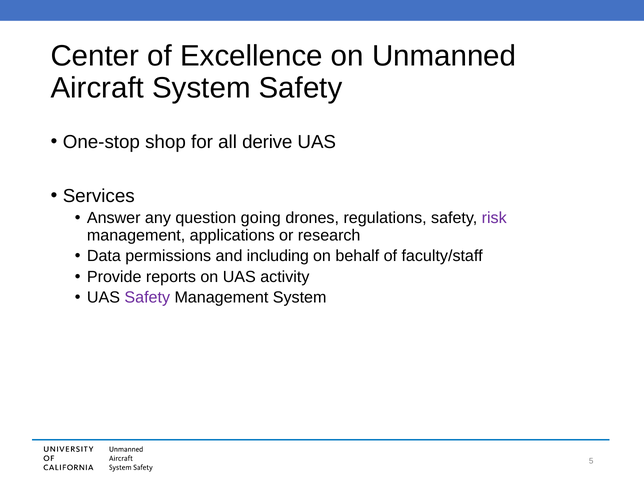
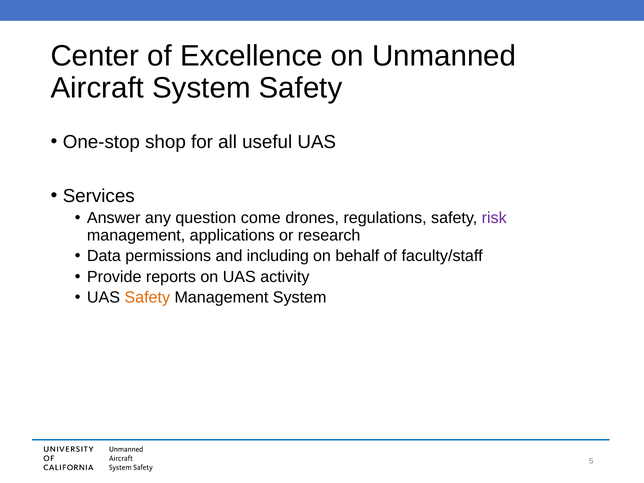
derive: derive -> useful (267, 142)
going: going -> come (261, 218)
Safety colour: purple -> orange (147, 298)
